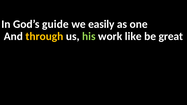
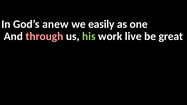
guide: guide -> anew (55, 24)
through colour: yellow -> pink (44, 36)
like: like -> live (133, 36)
